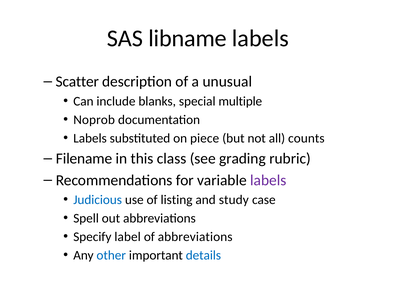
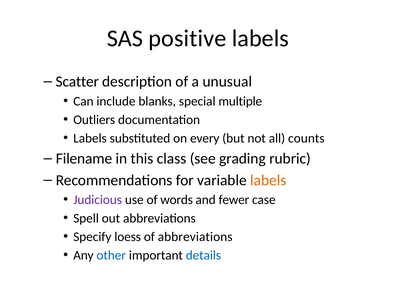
libname: libname -> positive (187, 38)
Noprob: Noprob -> Outliers (94, 120)
piece: piece -> every (205, 138)
labels colour: purple -> orange (268, 180)
Judicious colour: blue -> purple (98, 200)
listing: listing -> words (177, 200)
study: study -> fewer (234, 200)
label: label -> loess (128, 237)
